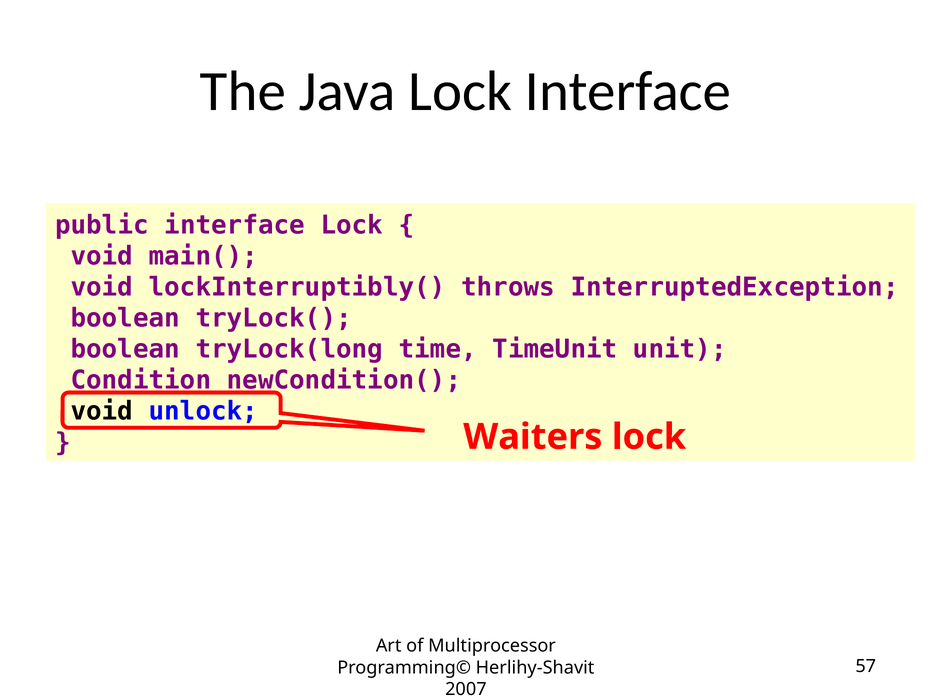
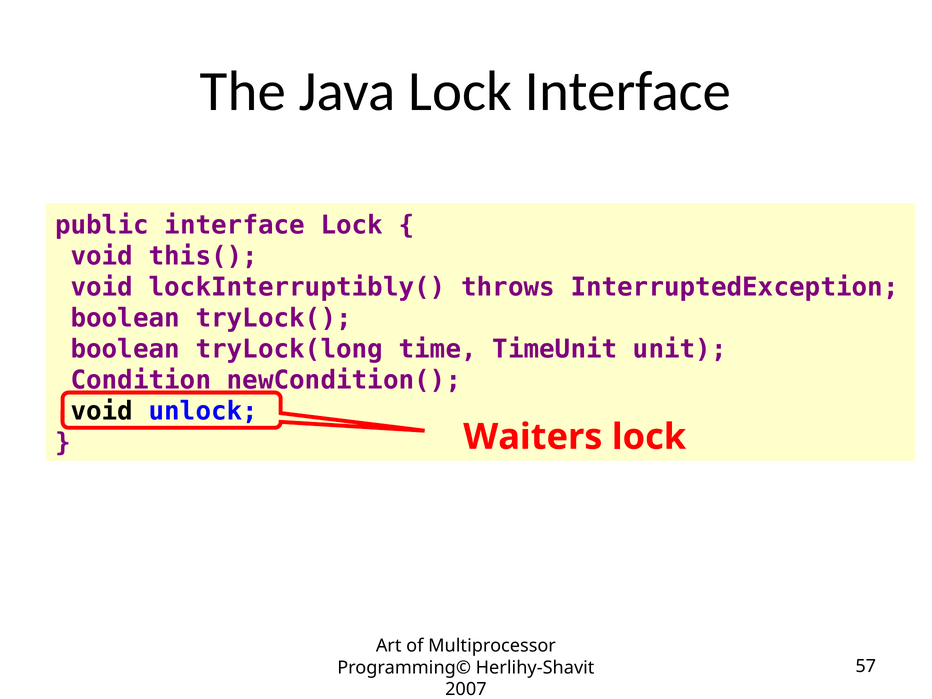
main(: main( -> this( (203, 256)
